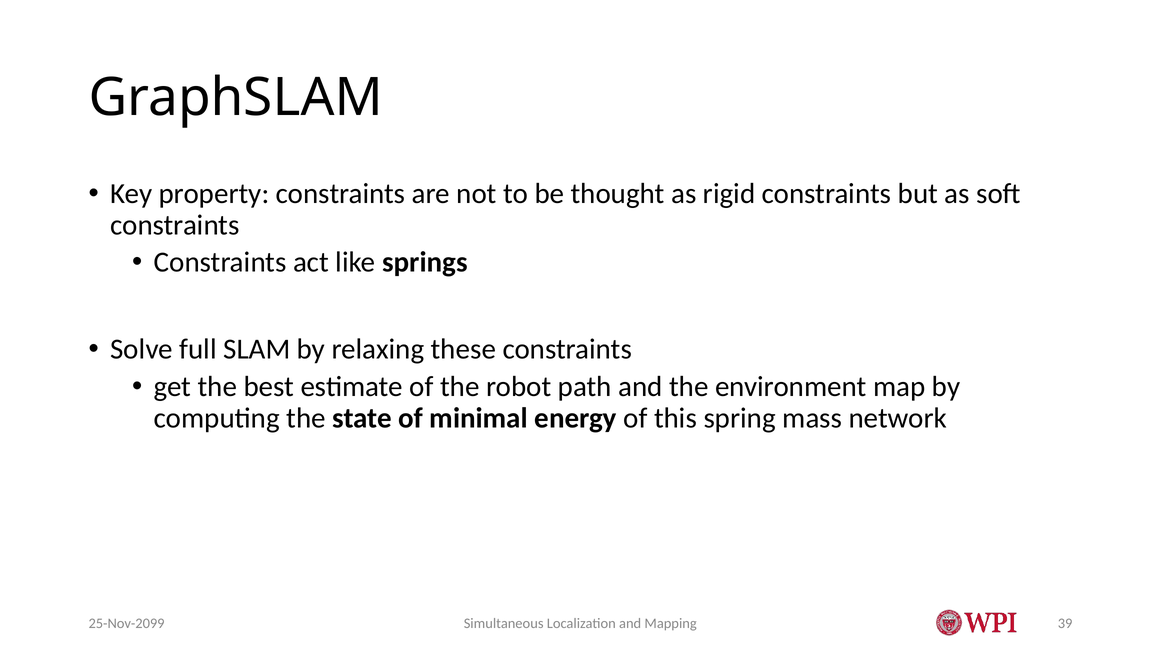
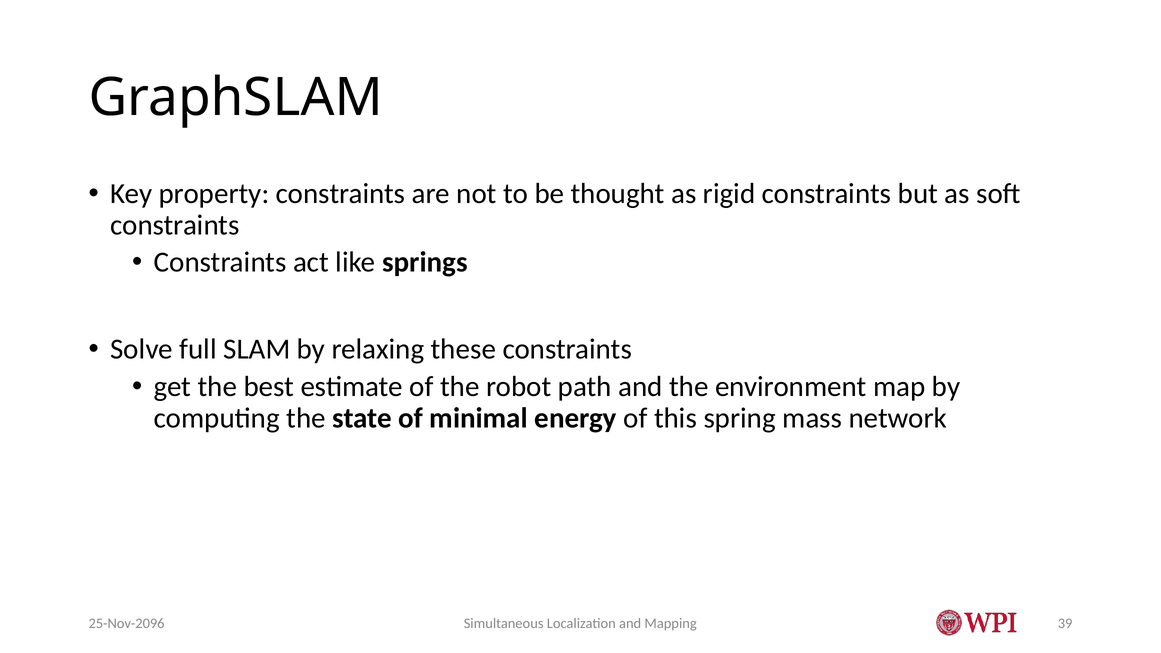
25-Nov-2099: 25-Nov-2099 -> 25-Nov-2096 (127, 624)
